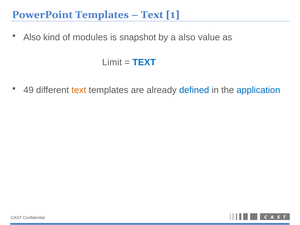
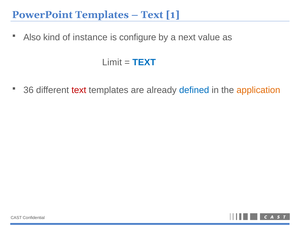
modules: modules -> instance (90, 37)
snapshot: snapshot -> configure (138, 37)
a also: also -> next (187, 37)
49: 49 -> 36 (29, 90)
text colour: orange -> red (79, 90)
application colour: blue -> orange (258, 90)
